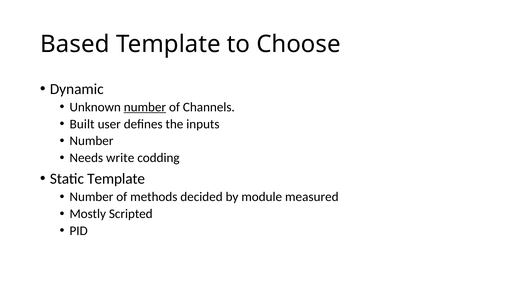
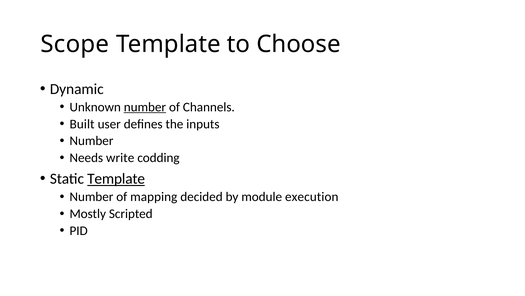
Based: Based -> Scope (75, 44)
Template underline: none -> present (116, 178)
methods: methods -> mapping (154, 196)
measured: measured -> execution (312, 196)
